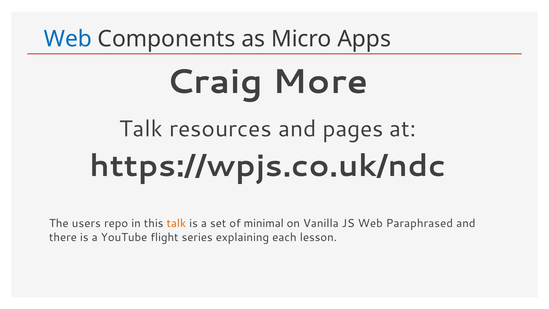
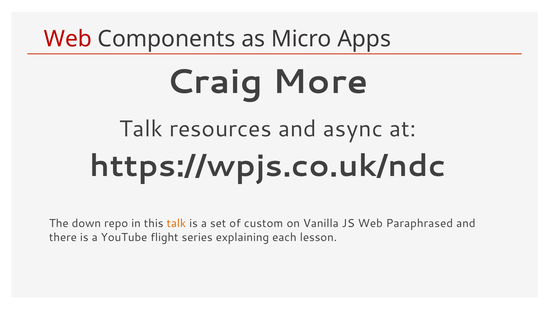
Web colour: blue -> red (68, 39)
pages: pages -> async (353, 129)
users: users -> down (86, 223)
minimal: minimal -> custom (264, 223)
